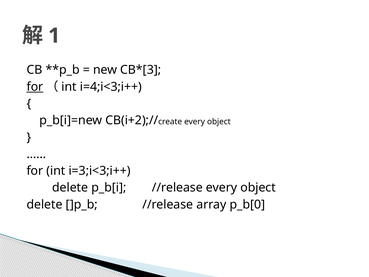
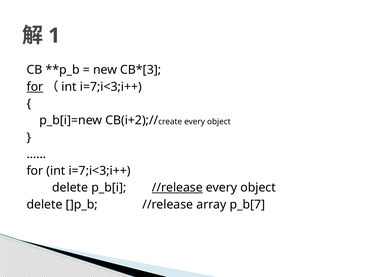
i=4;i<3;i++: i=4;i<3;i++ -> i=7;i<3;i++ (111, 87)
for int i=3;i<3;i++: i=3;i<3;i++ -> i=7;i<3;i++ (100, 171)
//release underline: none -> present (177, 188)
p_b[0: p_b[0 -> p_b[7 (247, 204)
